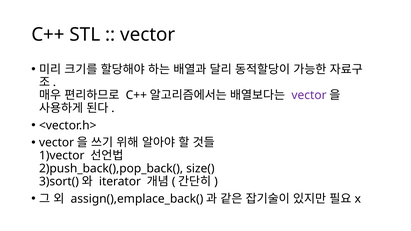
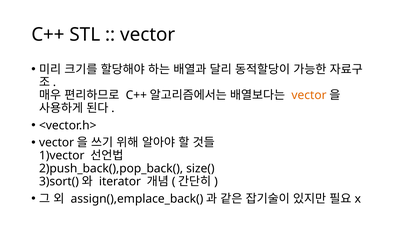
vector colour: purple -> orange (309, 95)
